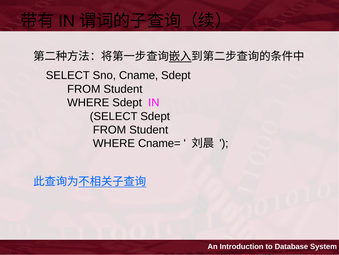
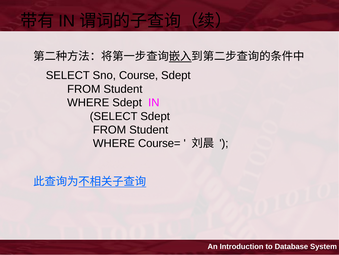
Cname: Cname -> Course (139, 75)
Cname=: Cname= -> Course= (159, 143)
